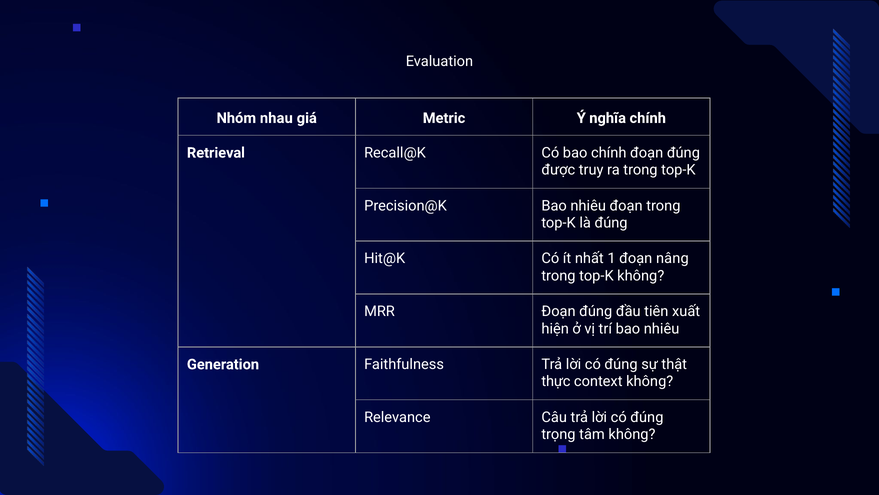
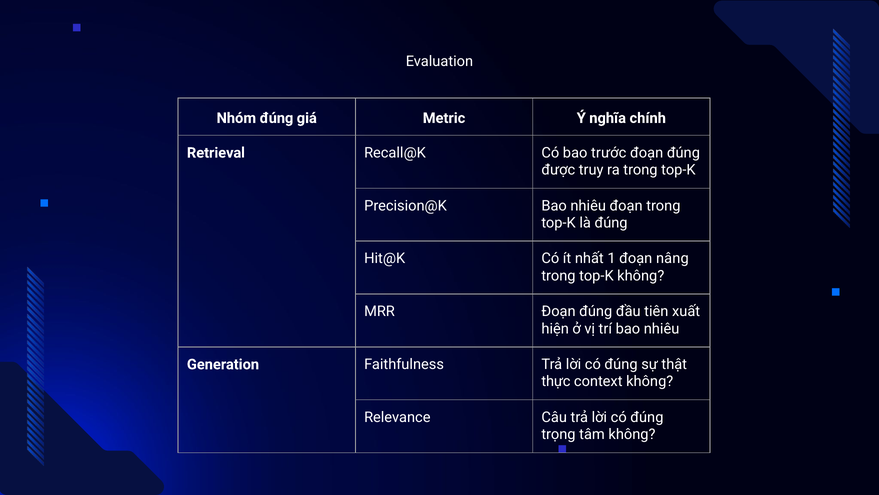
Nhóm nhau: nhau -> đúng (276, 118)
bao chính: chính -> trước (609, 153)
